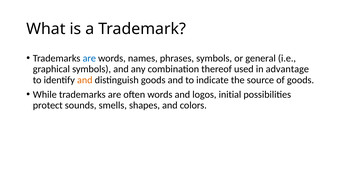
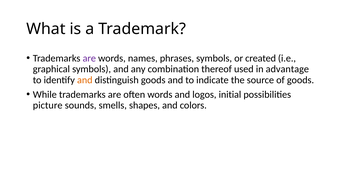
are colour: blue -> purple (89, 58)
general: general -> created (261, 58)
protect: protect -> picture (48, 106)
